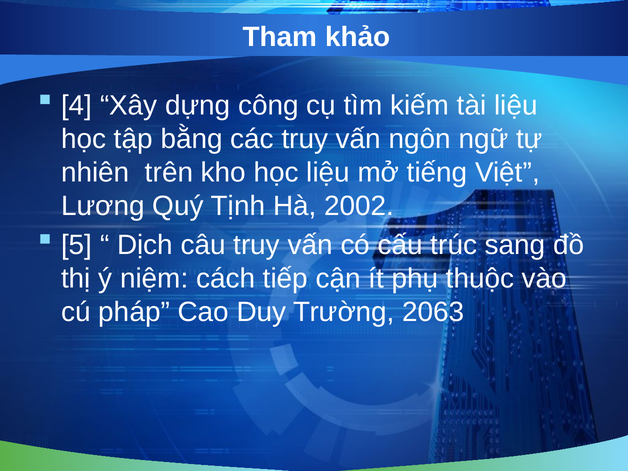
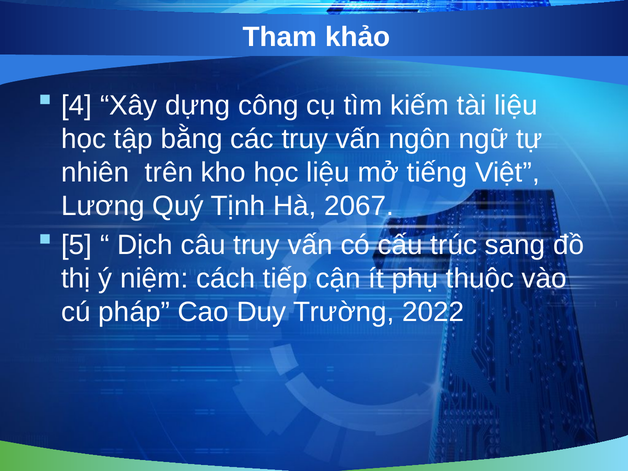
2002: 2002 -> 2067 (359, 206)
2063: 2063 -> 2022 (433, 312)
